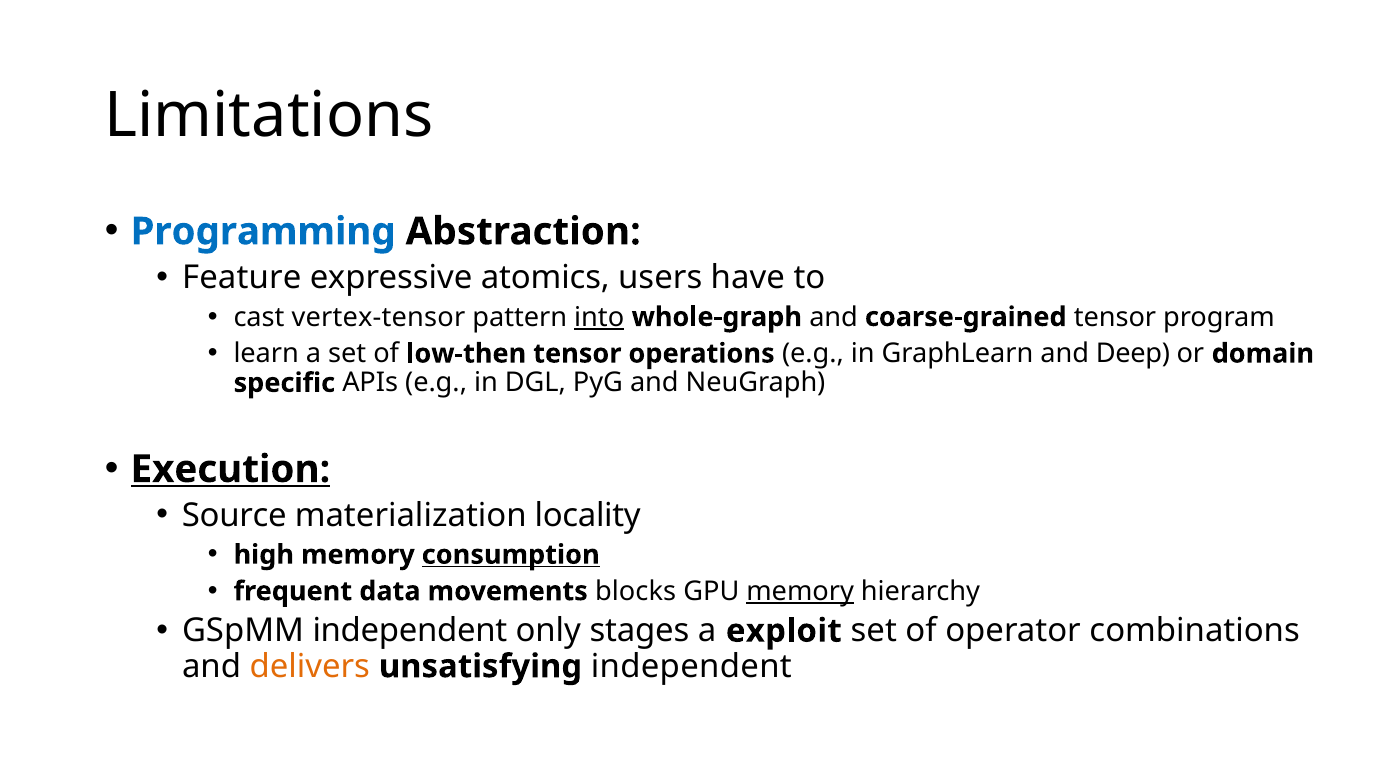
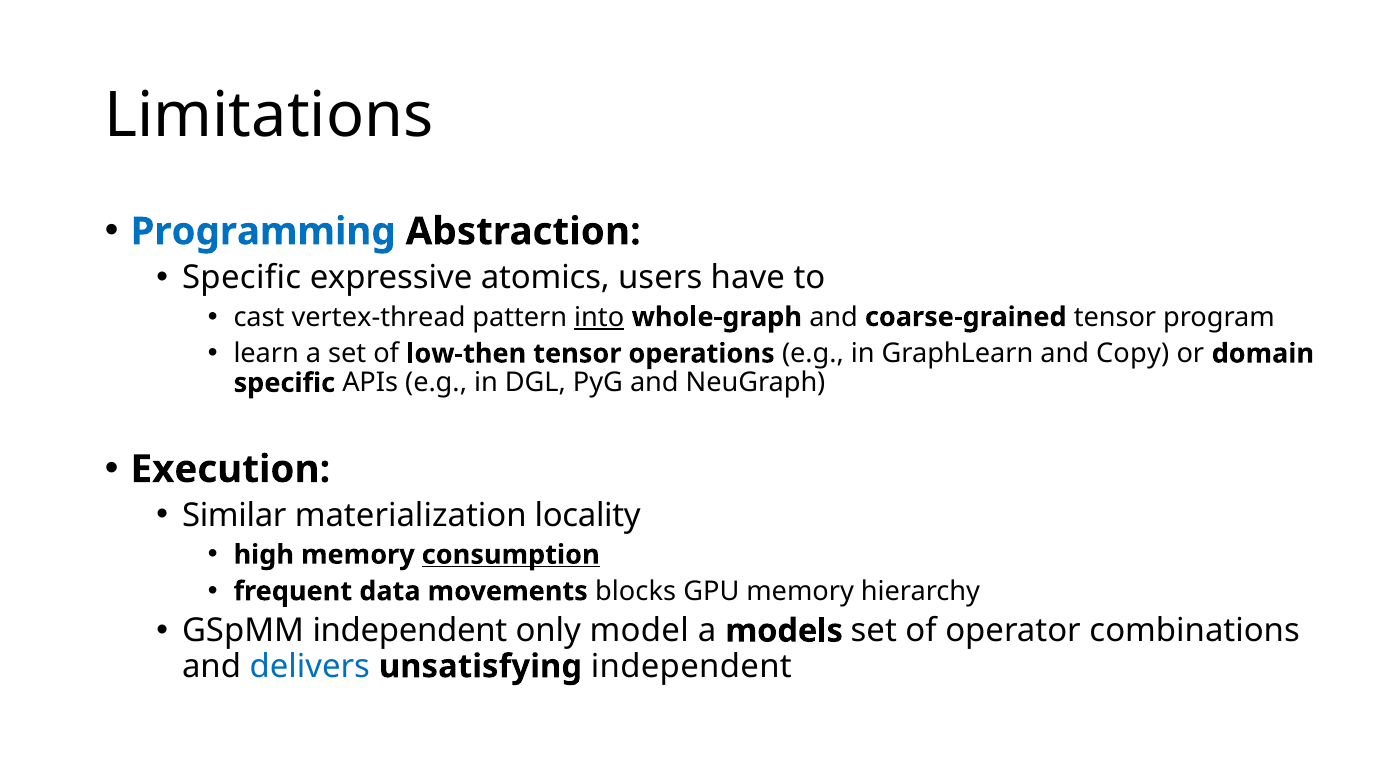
Feature: Feature -> Specific (242, 277)
vertex-tensor: vertex-tensor -> vertex-thread (379, 317)
Deep: Deep -> Copy (1133, 354)
Execution underline: present -> none (230, 469)
Source: Source -> Similar (234, 515)
memory underline: present -> none (800, 591)
stages: stages -> model (639, 631)
exploit: exploit -> models (784, 631)
delivers colour: orange -> blue (310, 666)
